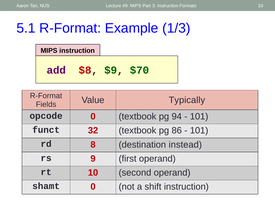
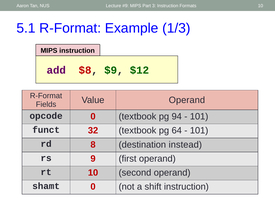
$70: $70 -> $12 (139, 70)
Value Typically: Typically -> Operand (187, 100)
86: 86 -> 64 (177, 131)
